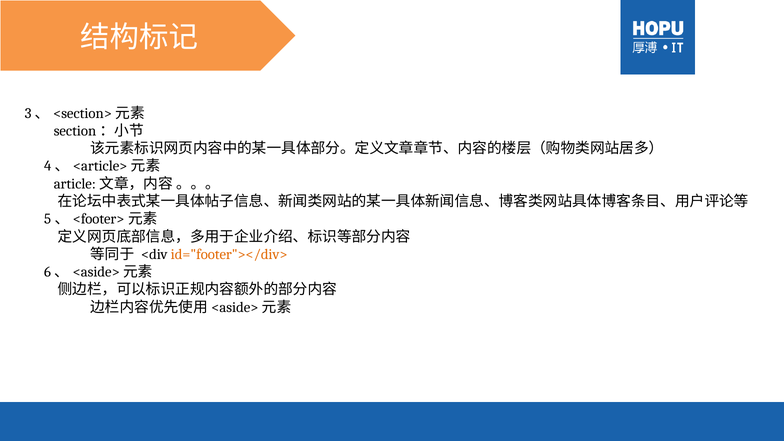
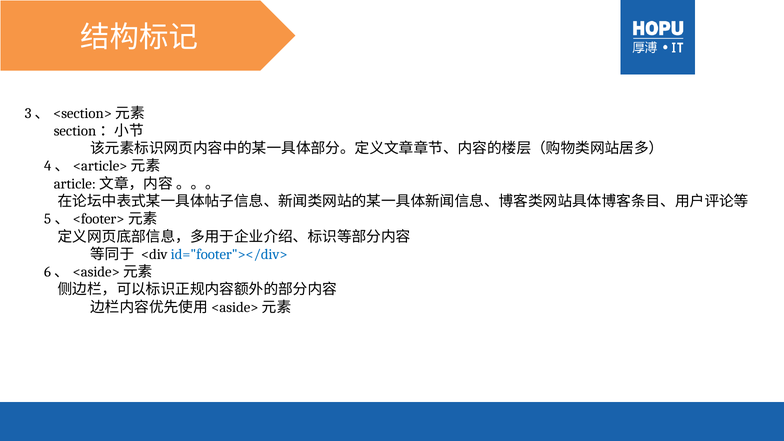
id="footer"></div> colour: orange -> blue (229, 254)
